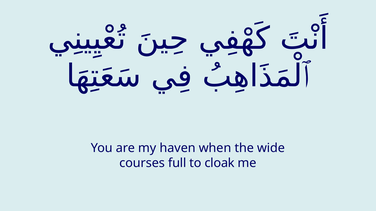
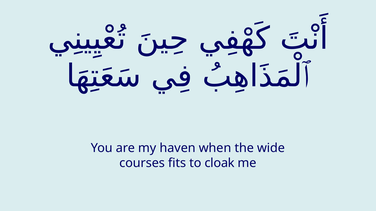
full: full -> fits (177, 163)
